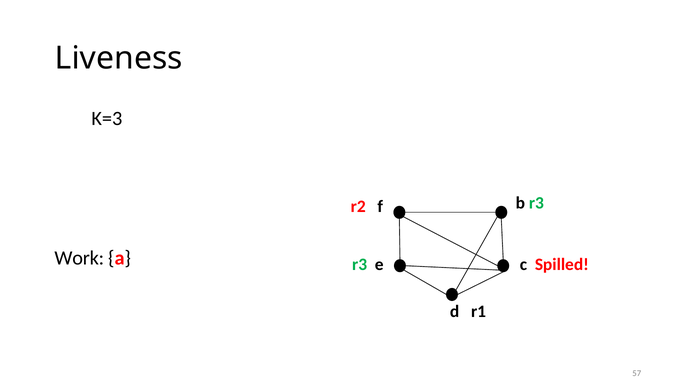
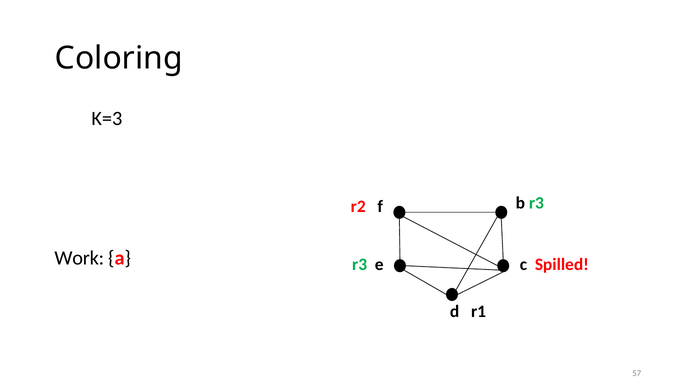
Liveness: Liveness -> Coloring (119, 58)
